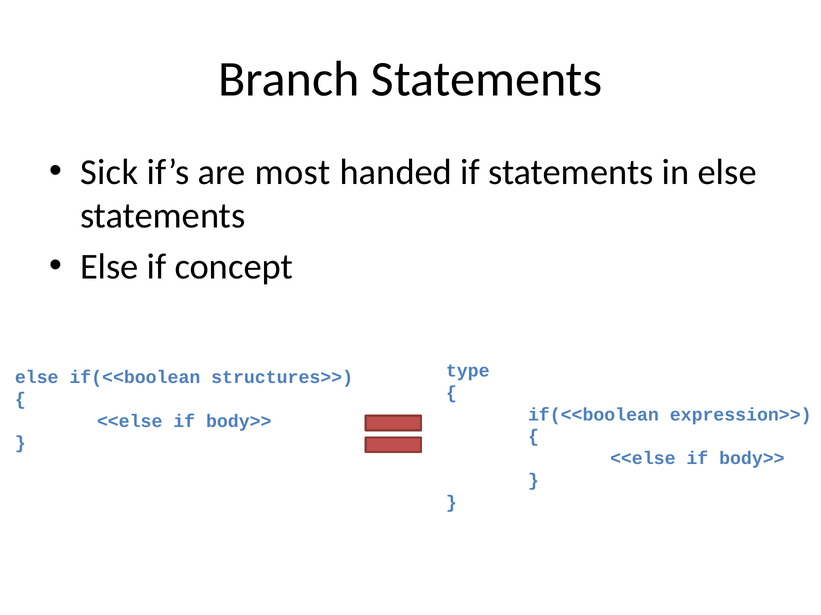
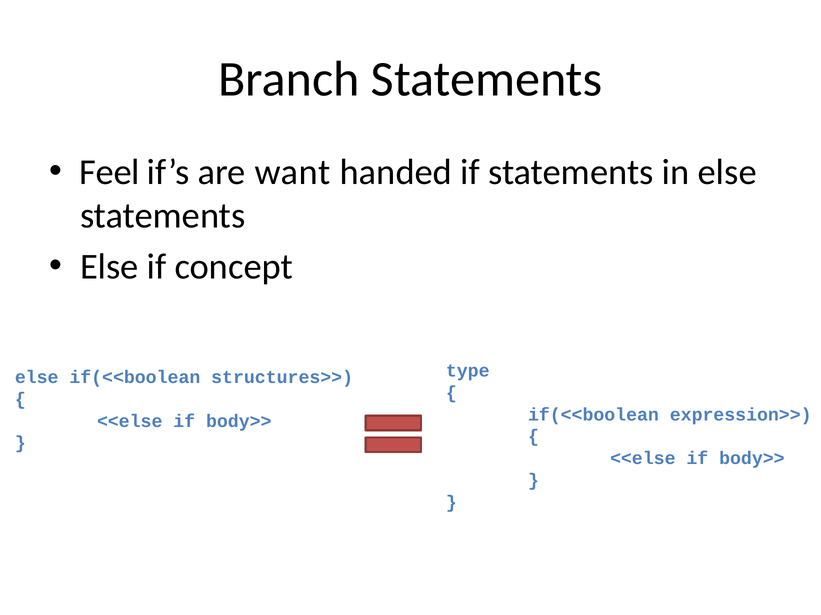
Sick: Sick -> Feel (110, 172)
most: most -> want (293, 172)
